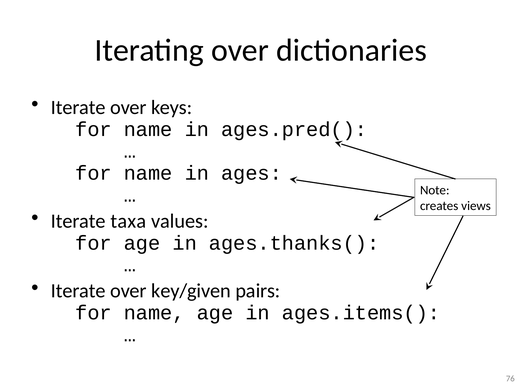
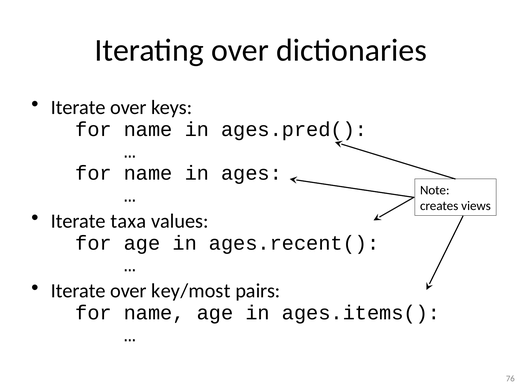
ages.thanks(: ages.thanks( -> ages.recent( (294, 243)
key/given: key/given -> key/most (191, 291)
